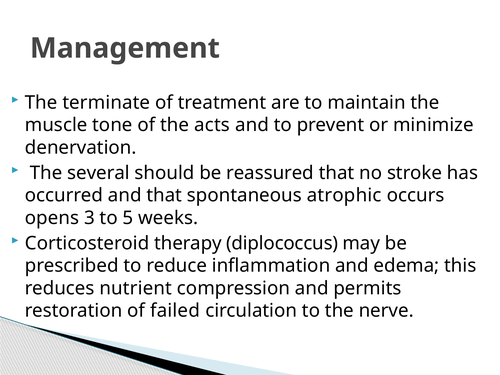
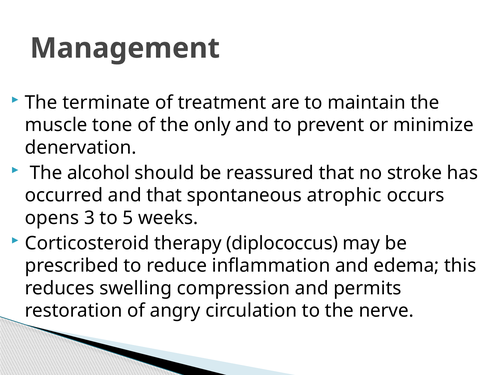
acts: acts -> only (212, 125)
several: several -> alcohol (99, 173)
nutrient: nutrient -> swelling (136, 288)
failed: failed -> angry (175, 311)
